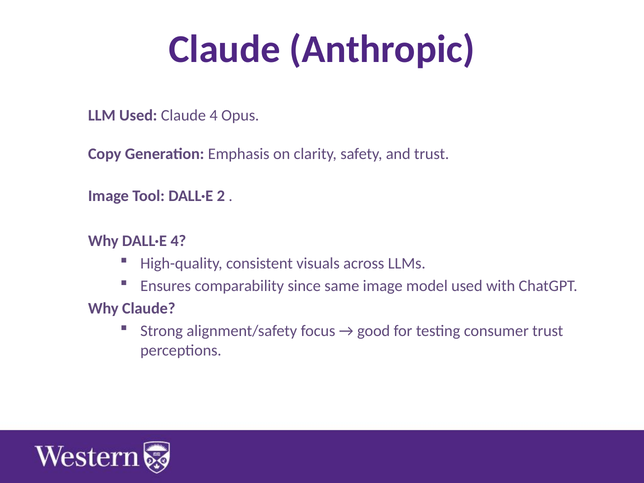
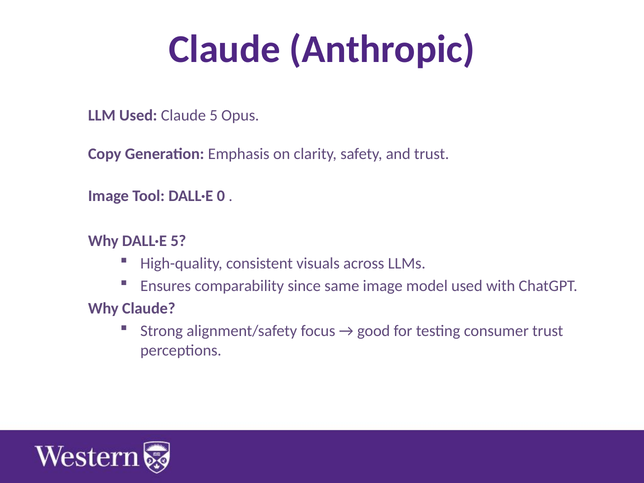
Claude 4: 4 -> 5 (214, 115)
2: 2 -> 0 (221, 196)
DALL·E 4: 4 -> 5 (178, 241)
